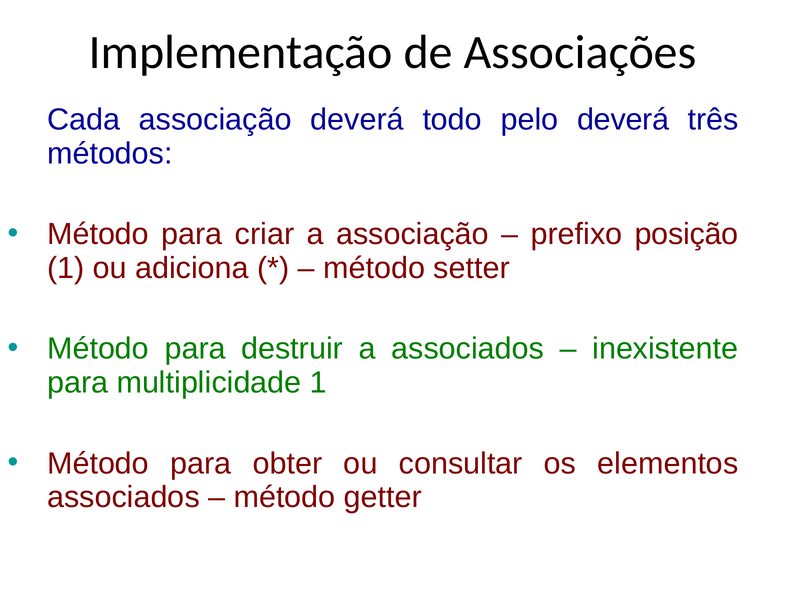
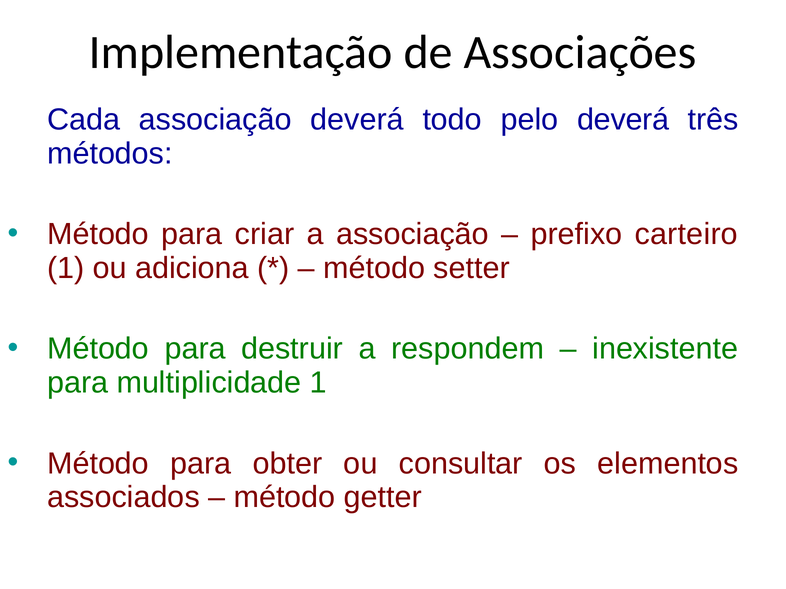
posição: posição -> carteiro (686, 235)
a associados: associados -> respondem (468, 349)
